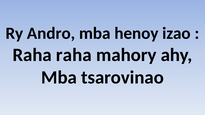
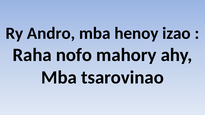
Raha raha: raha -> nofo (74, 55)
